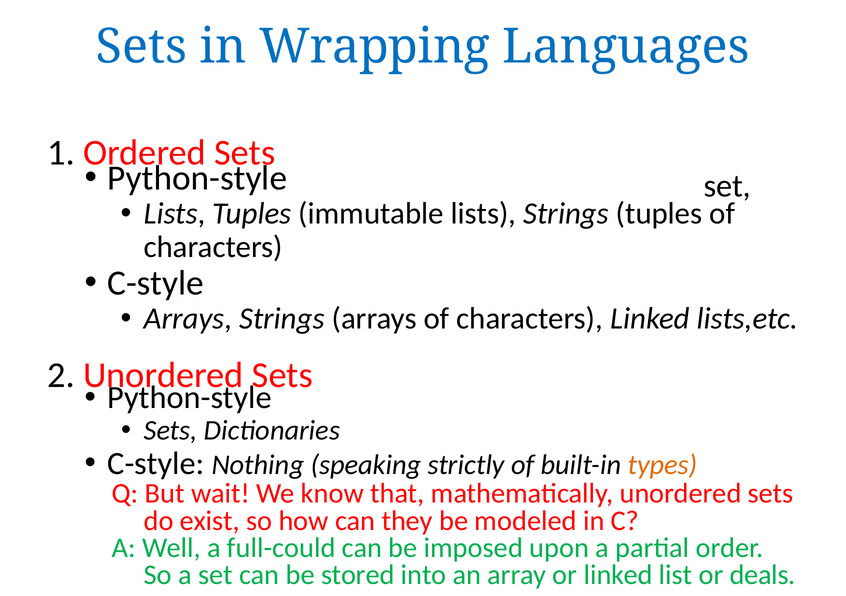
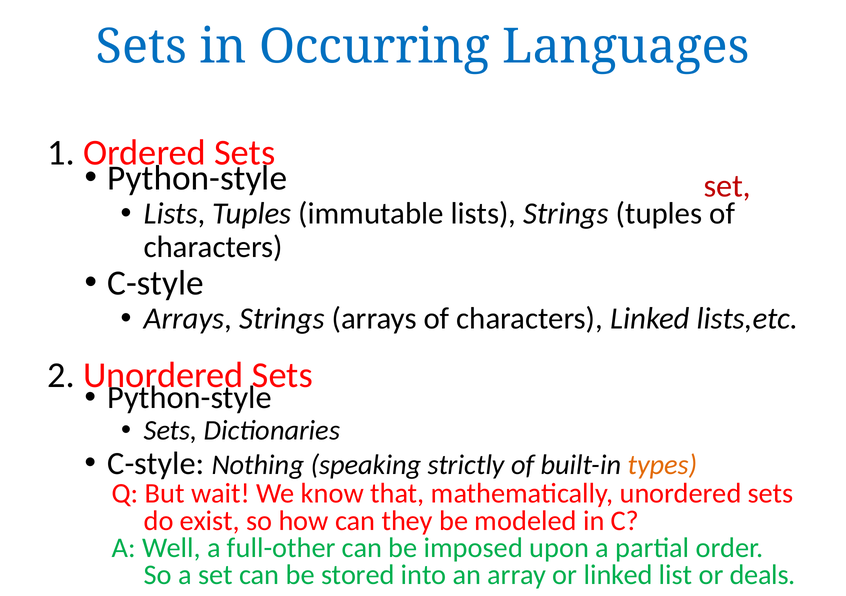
Wrapping: Wrapping -> Occurring (375, 47)
set colour: black -> red (727, 186)
full-could: full-could -> full-other (281, 548)
